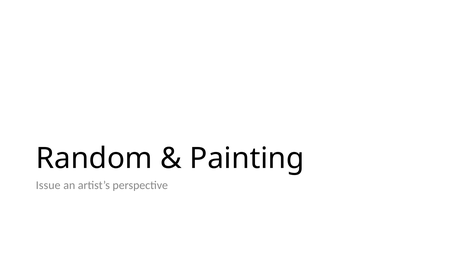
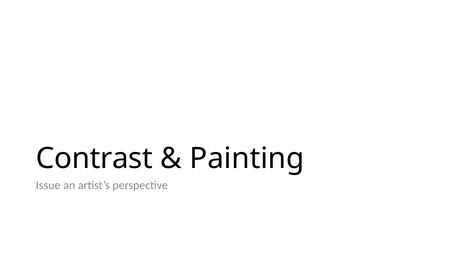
Random: Random -> Contrast (94, 159)
